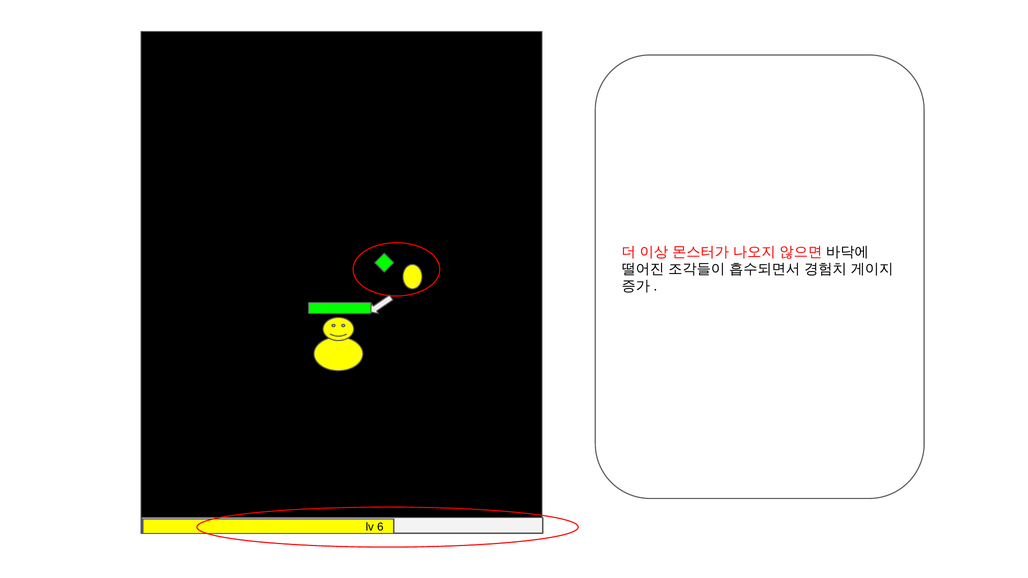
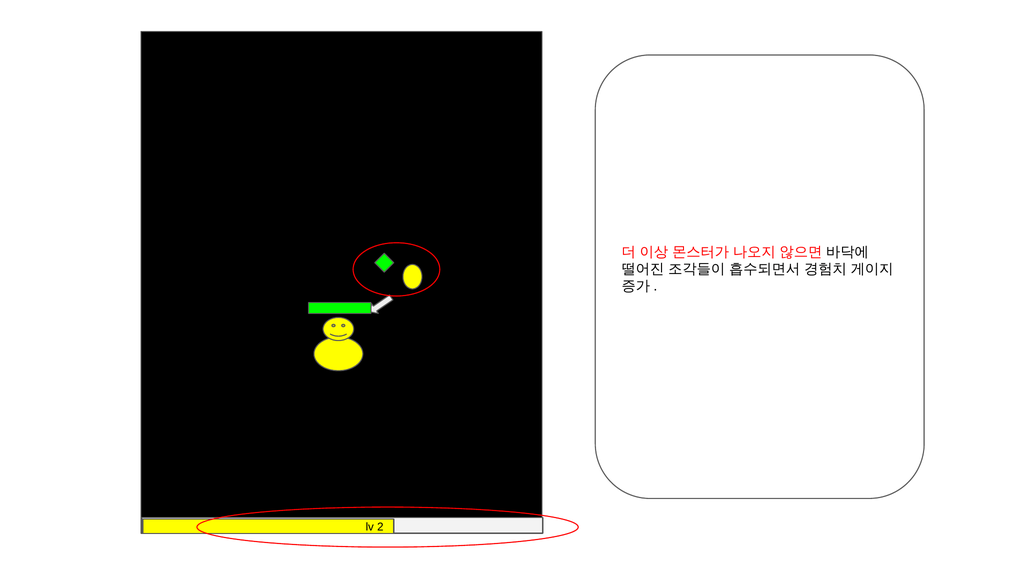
6: 6 -> 2 (380, 527)
